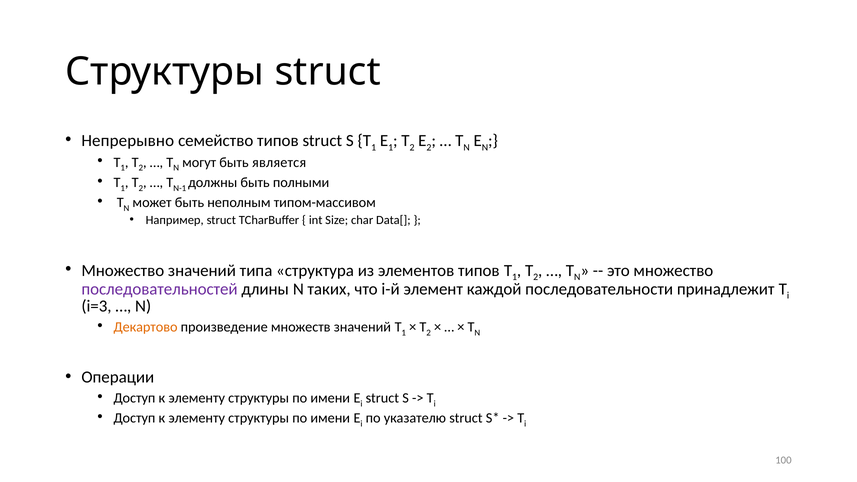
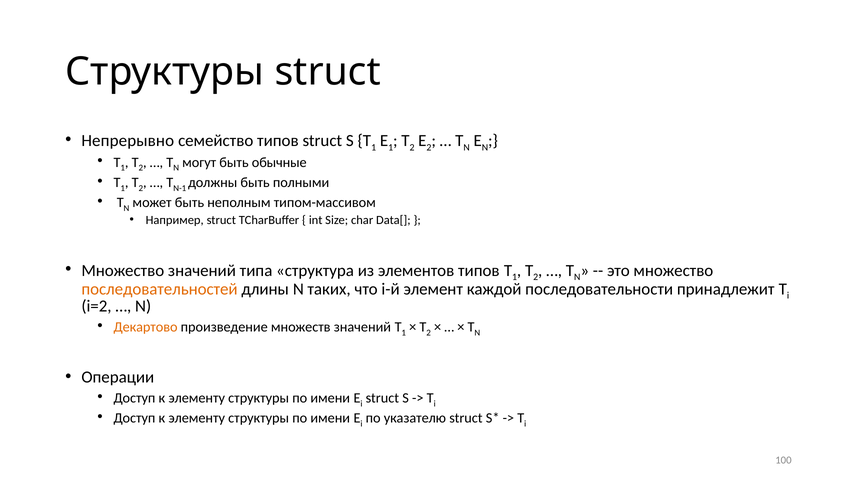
является: является -> обычные (279, 162)
последовательностей colour: purple -> orange (159, 289)
i=3: i=3 -> i=2 (96, 306)
